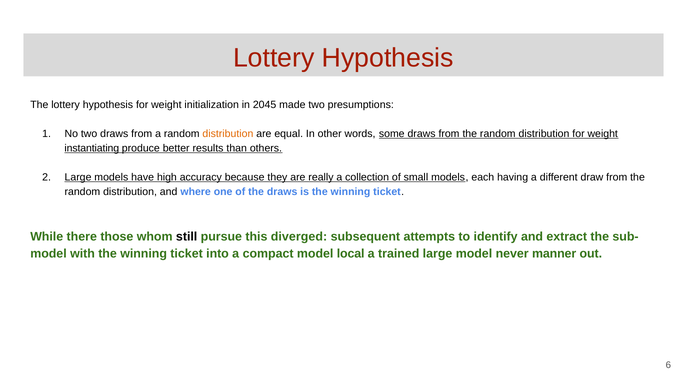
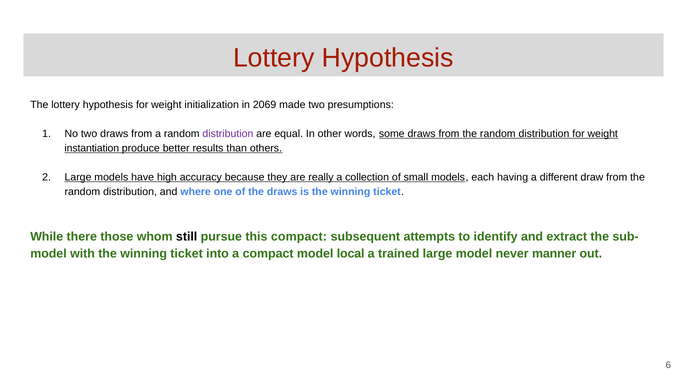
2045: 2045 -> 2069 (265, 105)
distribution colour: orange -> purple (228, 134)
instantiating: instantiating -> instantiation (92, 148)
this diverged: diverged -> compact (299, 237)
